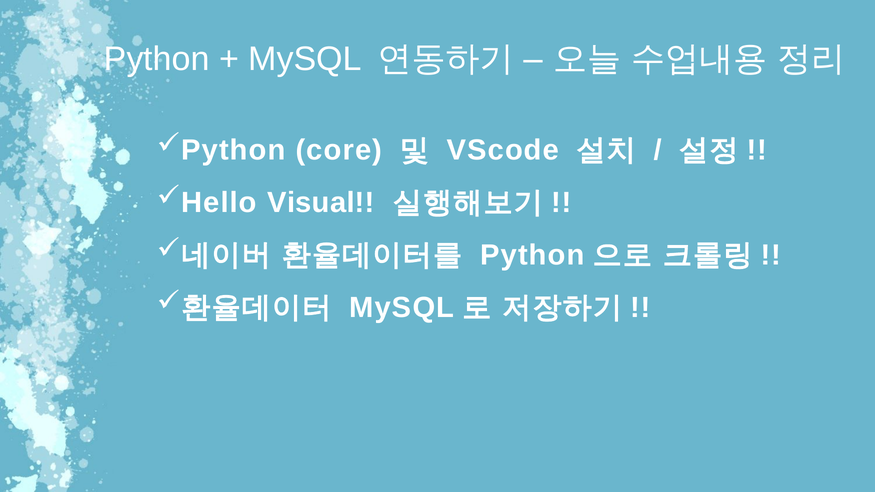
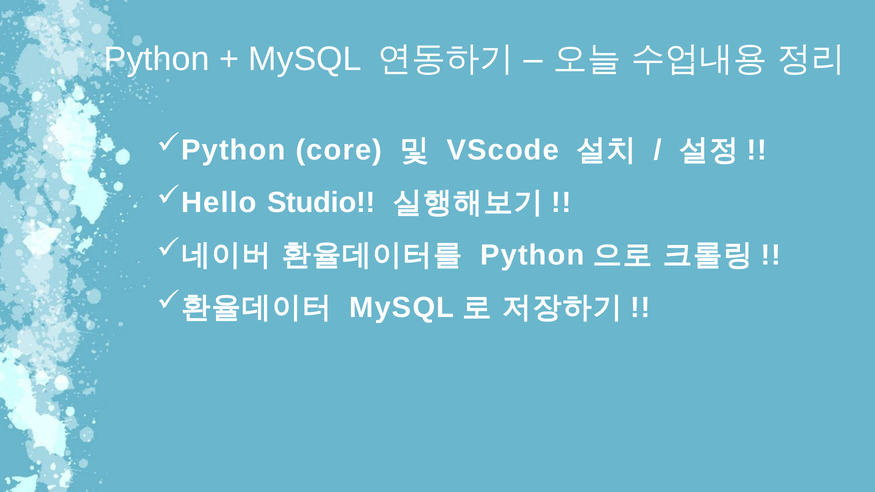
Visual: Visual -> Studio (321, 203)
